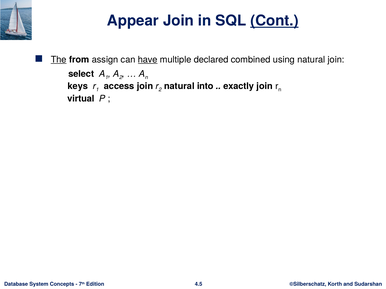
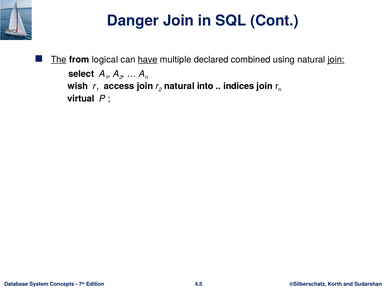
Appear: Appear -> Danger (133, 21)
Cont underline: present -> none (274, 21)
assign: assign -> logical (105, 60)
join underline: none -> present (336, 60)
keys: keys -> wish (78, 86)
exactly: exactly -> indices (239, 86)
